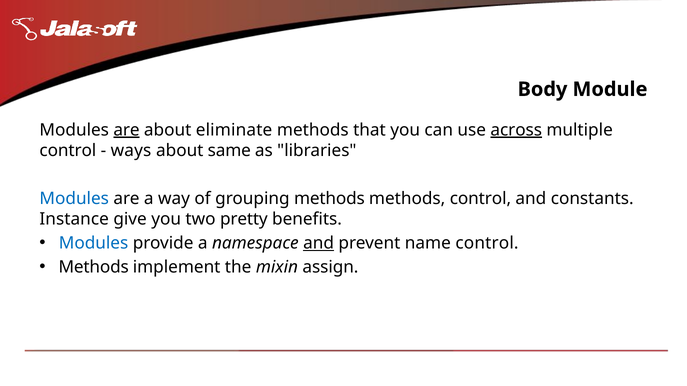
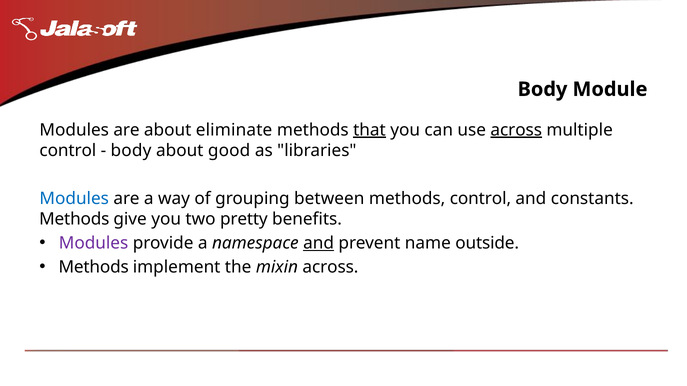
are underline: present -> none (127, 130)
that underline: none -> present (369, 130)
ways: ways -> body (131, 151)
same: same -> good (229, 151)
grouping methods: methods -> between (329, 199)
Instance: Instance -> Methods (74, 219)
Modules colour: blue -> purple (94, 243)
name control: control -> outside (487, 243)
mixin assign: assign -> across (330, 267)
